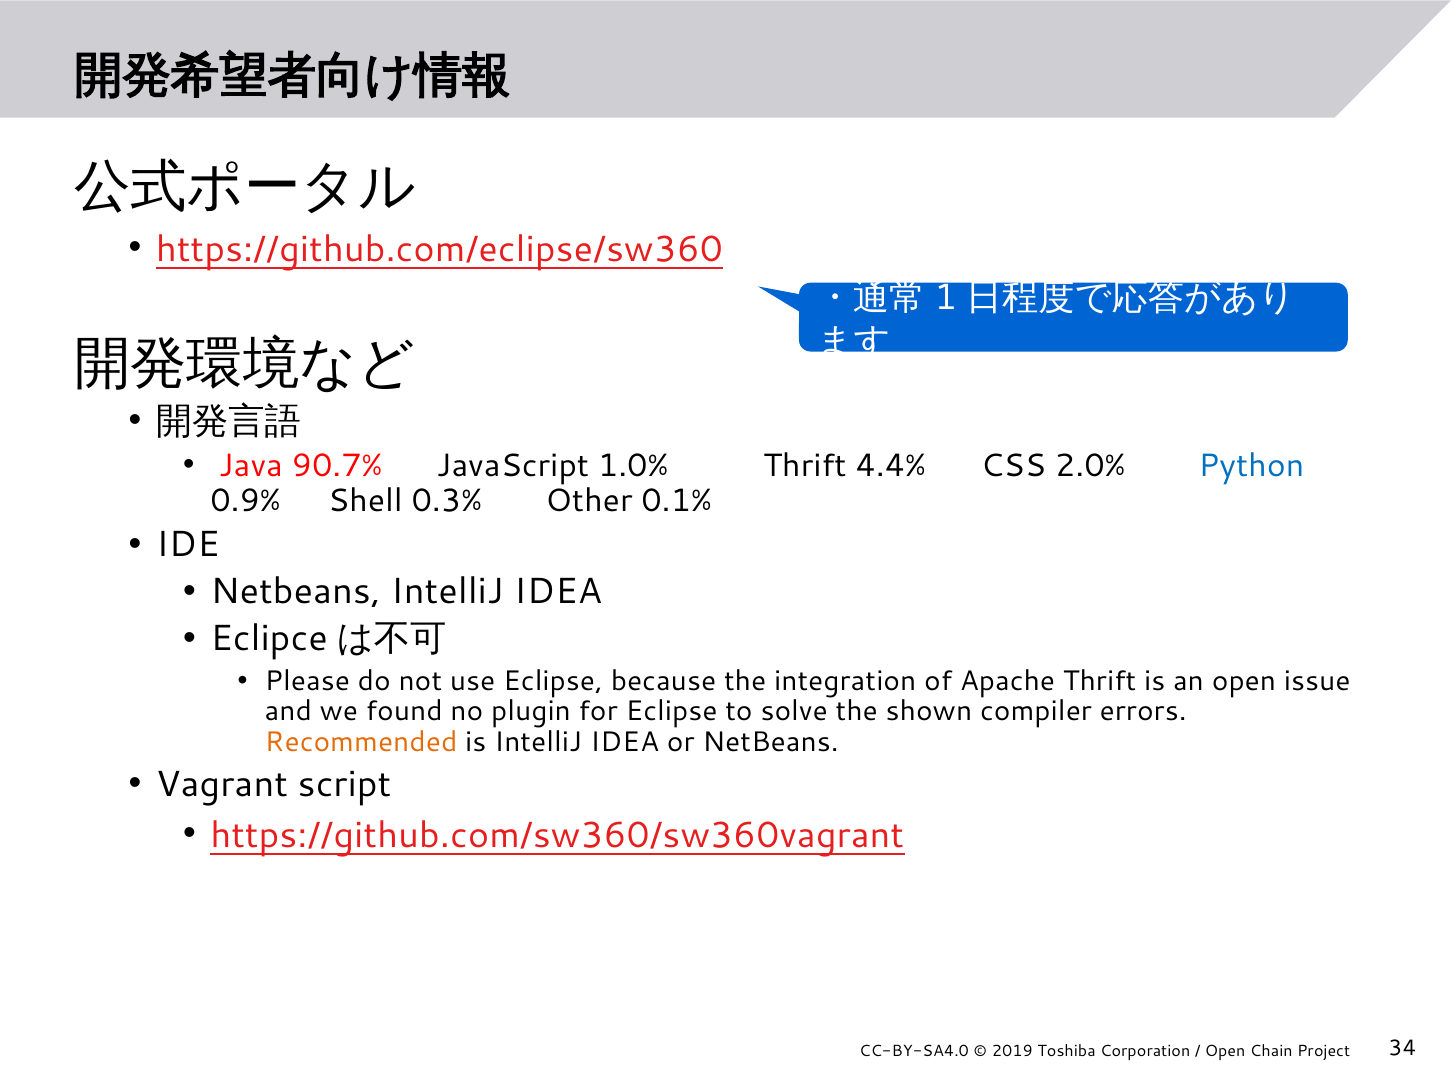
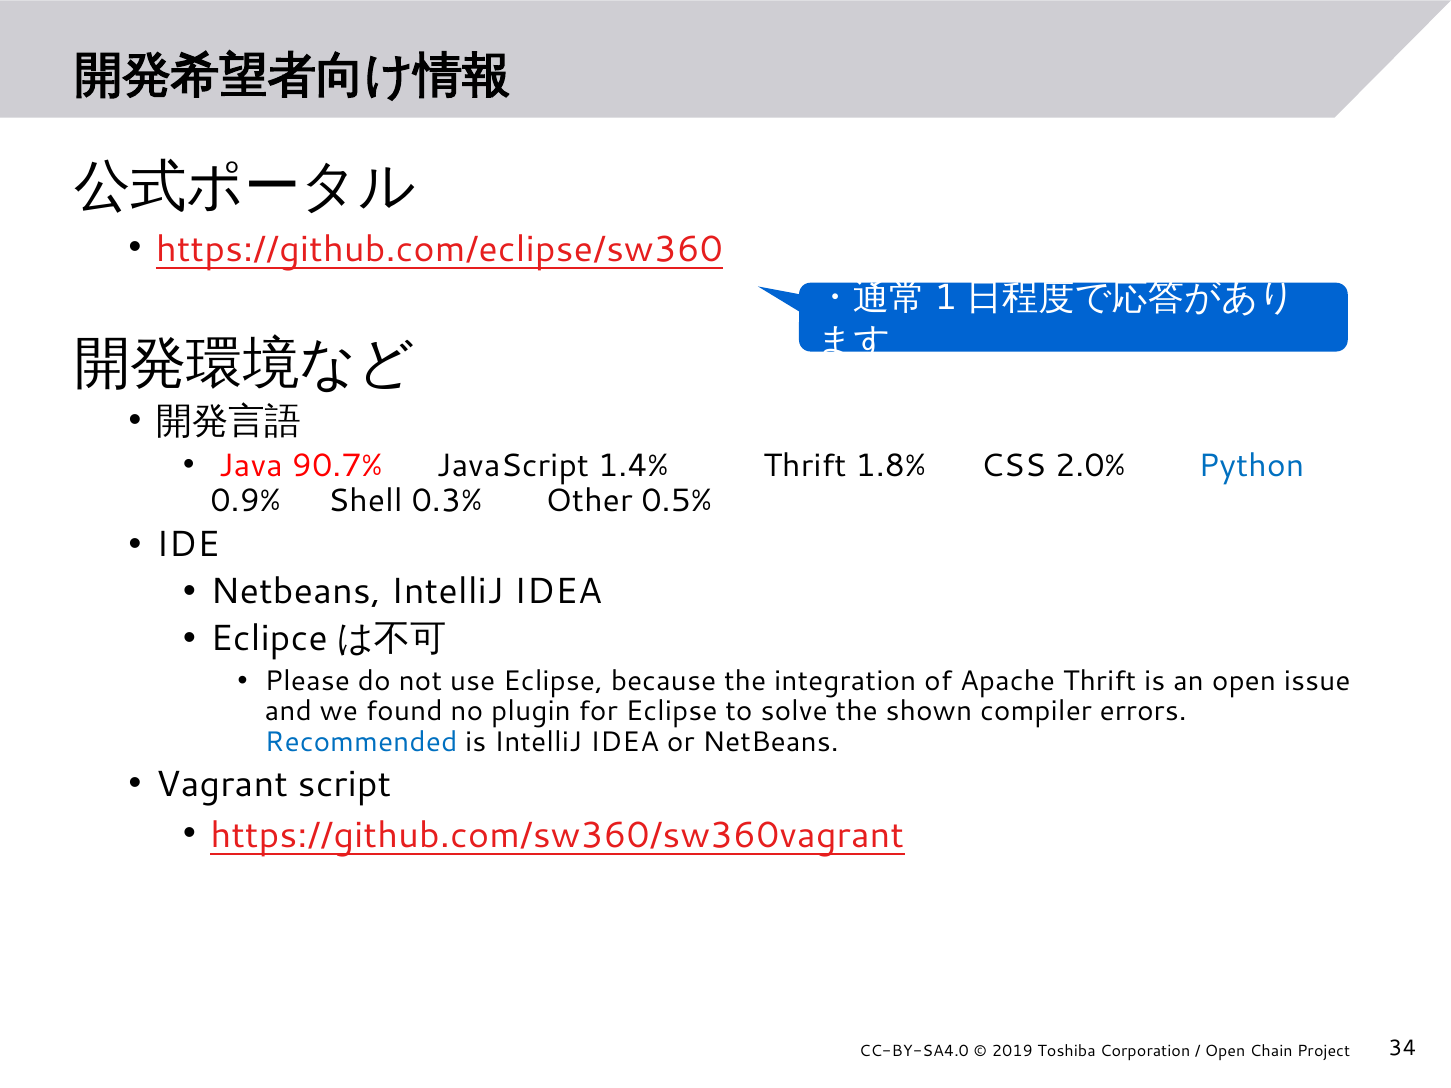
1.0%: 1.0% -> 1.4% (633, 466)
4.4%: 4.4% -> 1.8% (891, 466)
0.1%: 0.1% -> 0.5% (677, 501)
Recommended colour: orange -> blue (361, 742)
